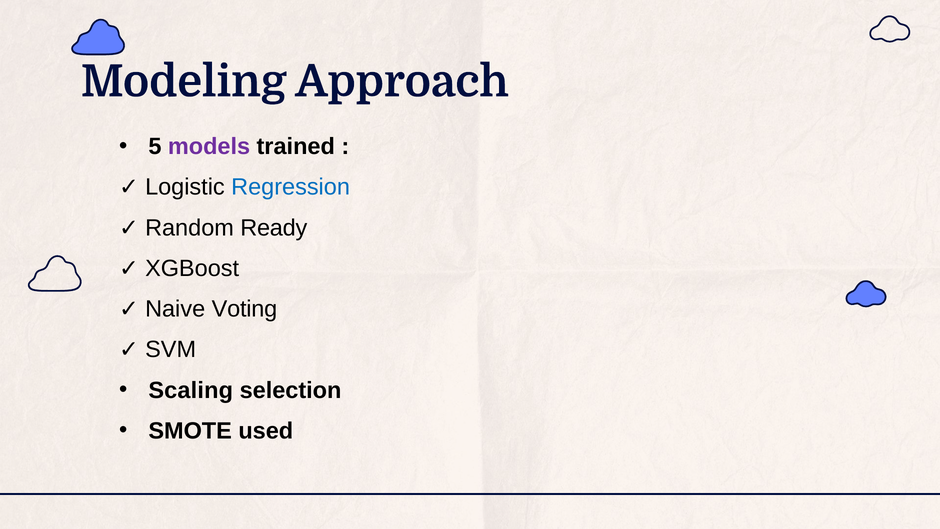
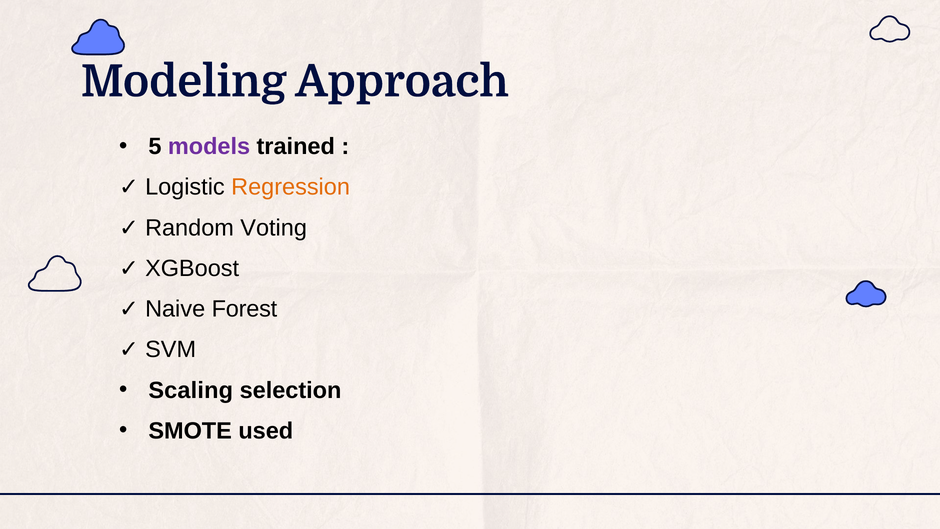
Regression colour: blue -> orange (291, 187)
Ready: Ready -> Voting (274, 228)
Voting: Voting -> Forest (244, 309)
